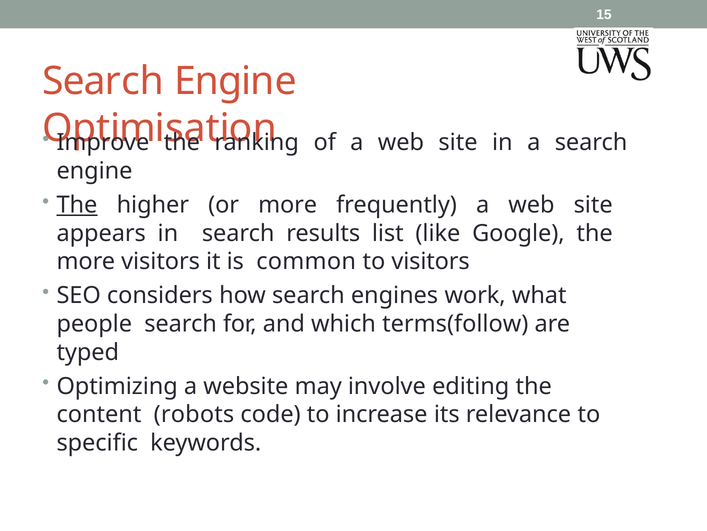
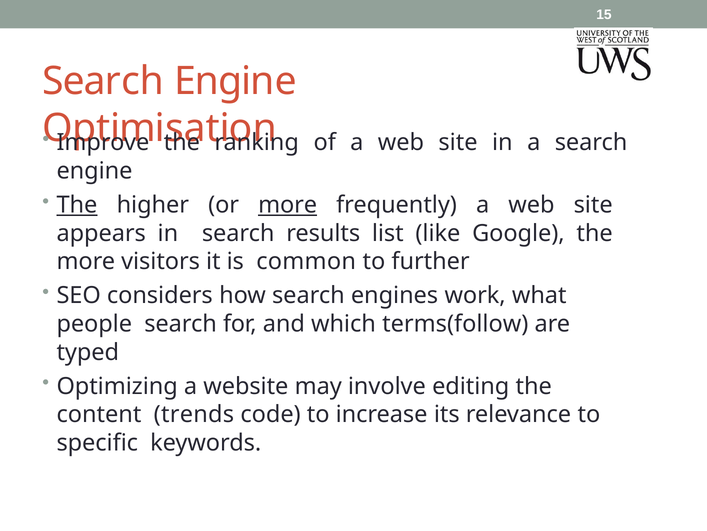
more underline: none -> present (288, 205)
to visitors: visitors -> further (431, 261)
robots: robots -> trends (194, 414)
